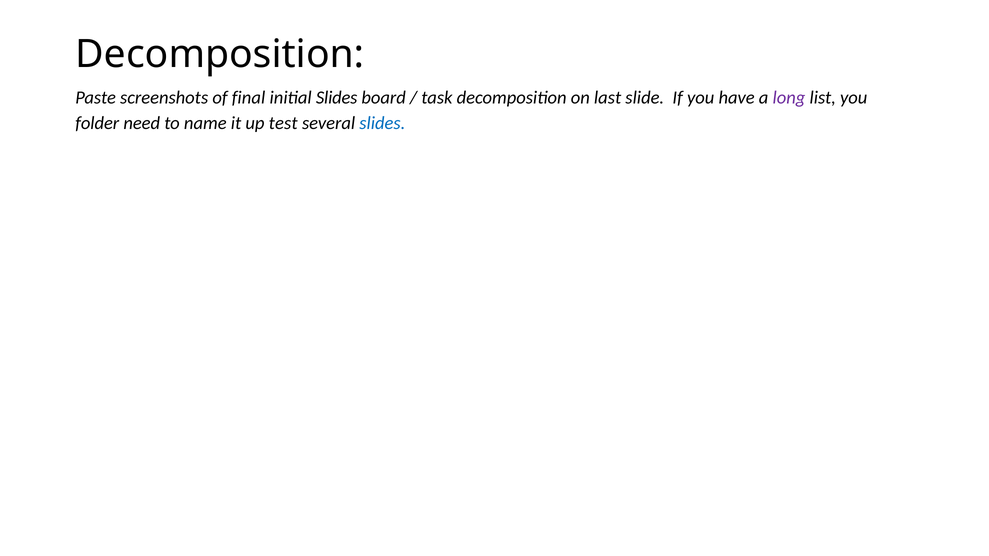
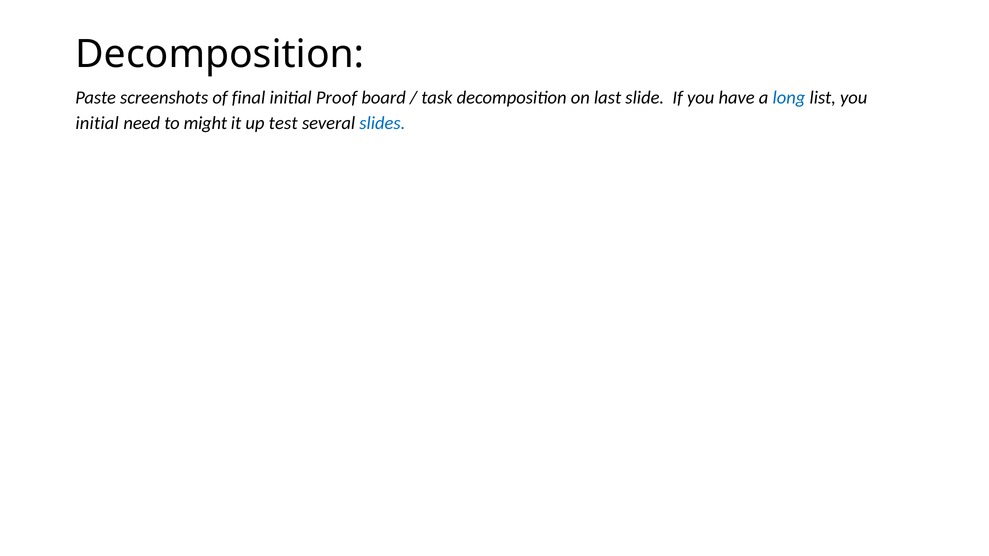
initial Slides: Slides -> Proof (336, 98)
long colour: purple -> blue (789, 98)
folder: folder -> initial (97, 123)
name: name -> might (205, 123)
